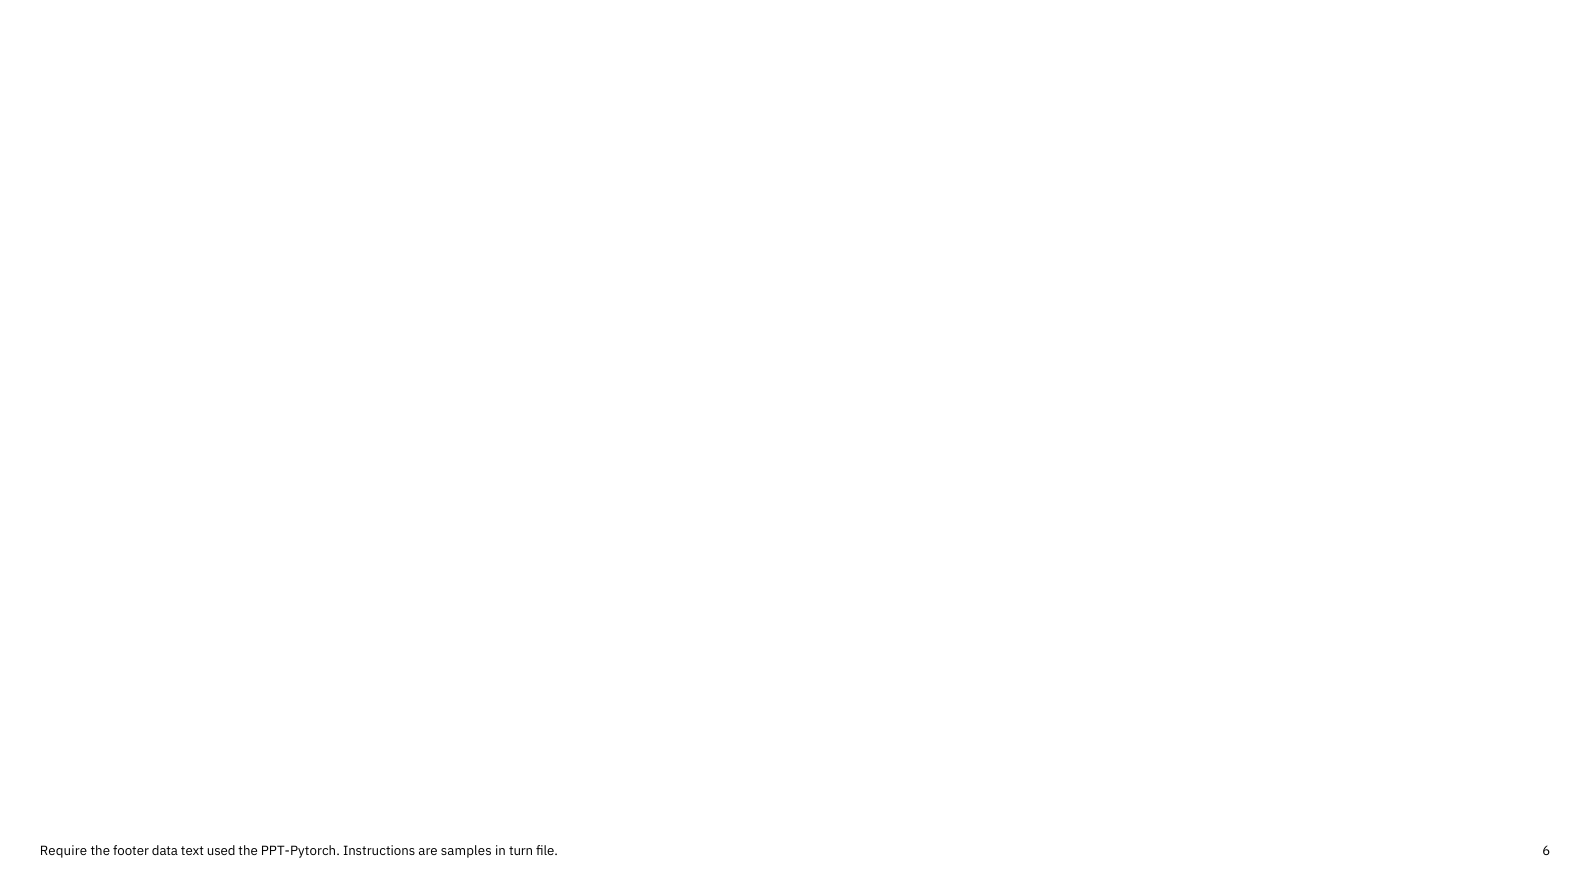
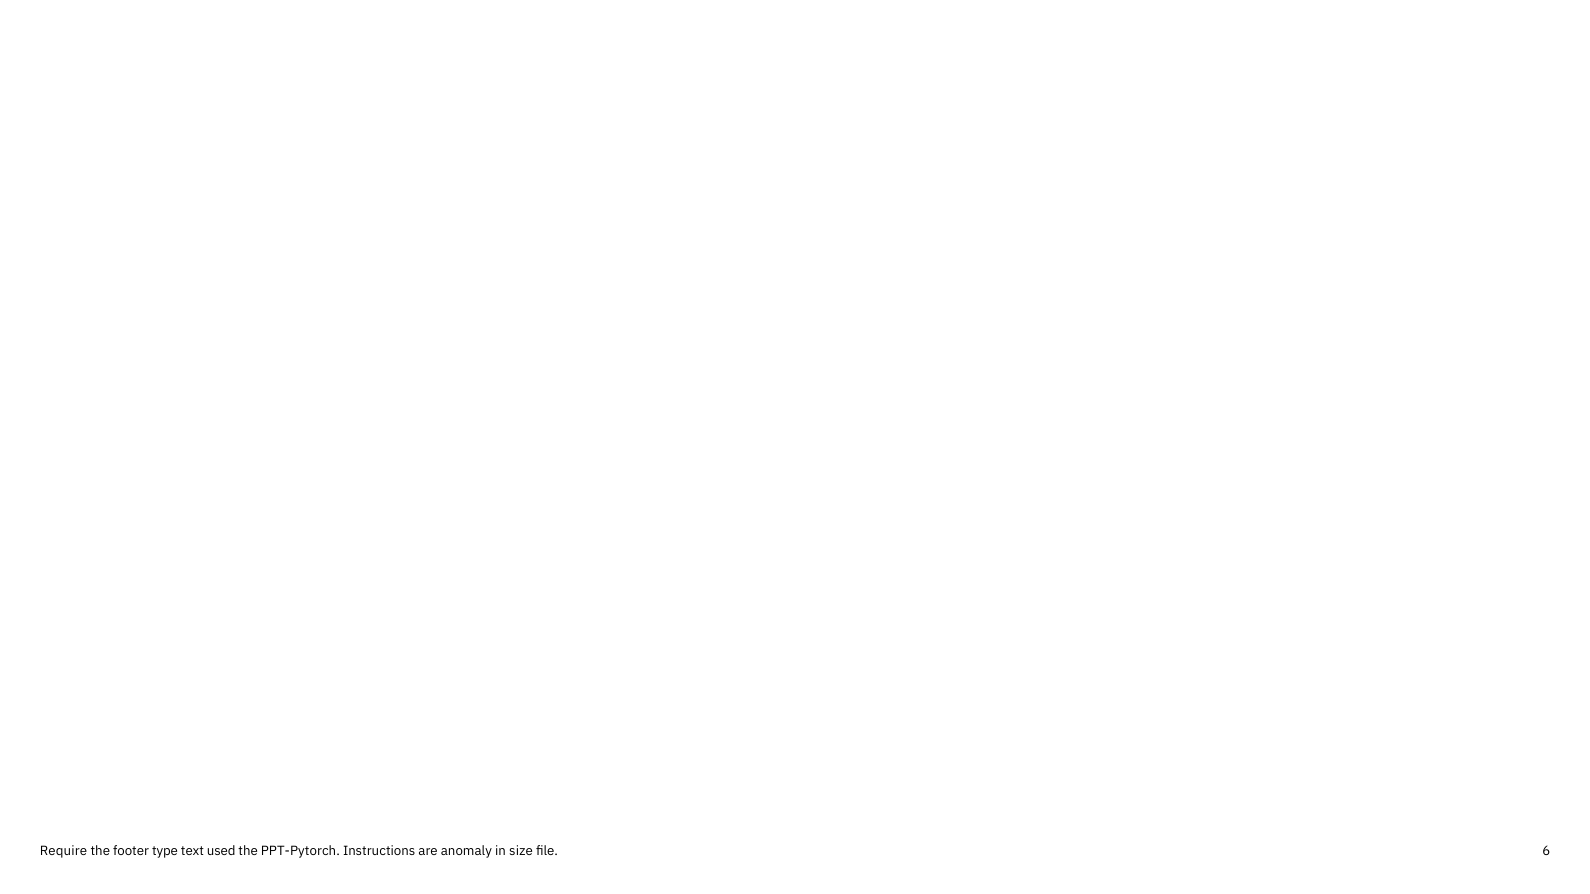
data: data -> type (165, 851)
samples: samples -> anomaly (466, 851)
turn: turn -> size (521, 851)
